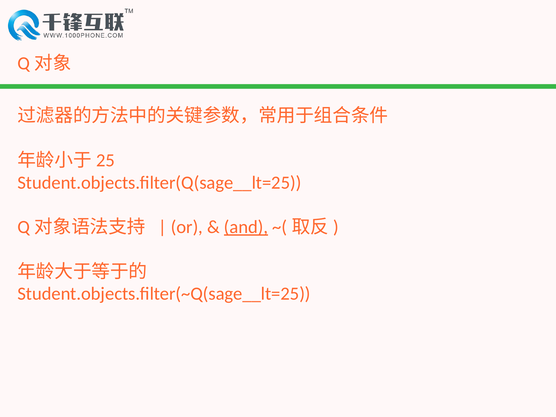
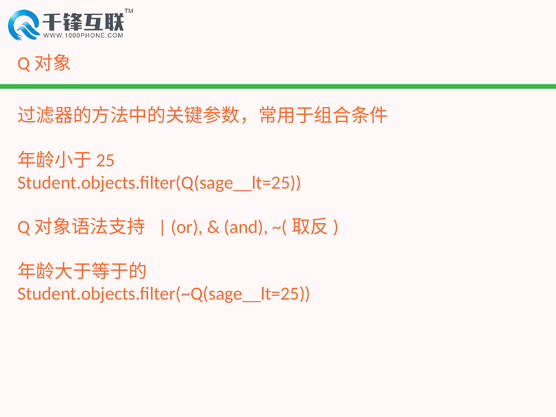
and underline: present -> none (246, 227)
